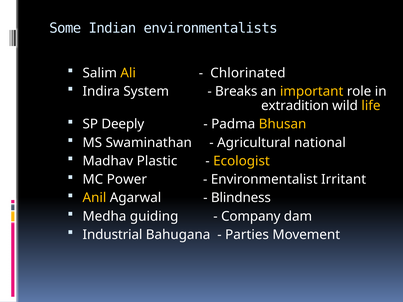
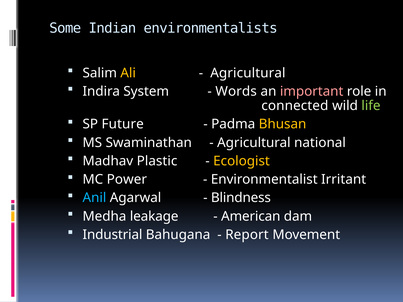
Chlorinated: Chlorinated -> Agricultural (248, 73)
Breaks: Breaks -> Words (236, 91)
important colour: yellow -> pink (312, 91)
extradition: extradition -> connected (295, 106)
life colour: yellow -> light green (371, 106)
Deeply: Deeply -> Future (123, 124)
Anil colour: yellow -> light blue (94, 198)
guiding: guiding -> leakage (154, 216)
Company: Company -> American (251, 216)
Parties: Parties -> Report (247, 235)
